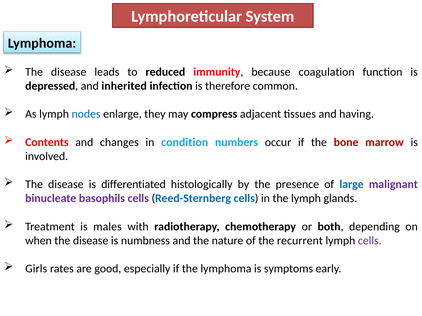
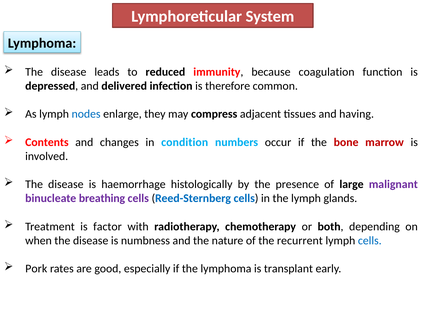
inherited: inherited -> delivered (124, 86)
differentiated: differentiated -> haemorrhage (133, 185)
large colour: blue -> black (352, 185)
basophils: basophils -> breathing (102, 199)
males: males -> factor (107, 227)
cells colour: purple -> blue (370, 241)
Girls: Girls -> Pork (36, 269)
symptoms: symptoms -> transplant (288, 269)
